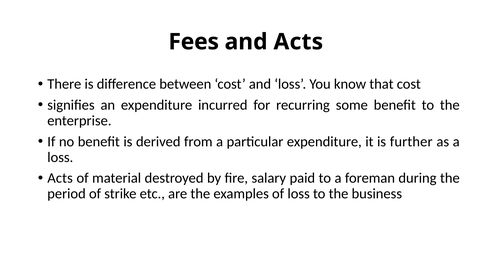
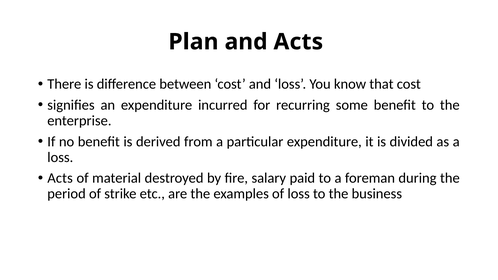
Fees: Fees -> Plan (193, 42)
further: further -> divided (411, 142)
